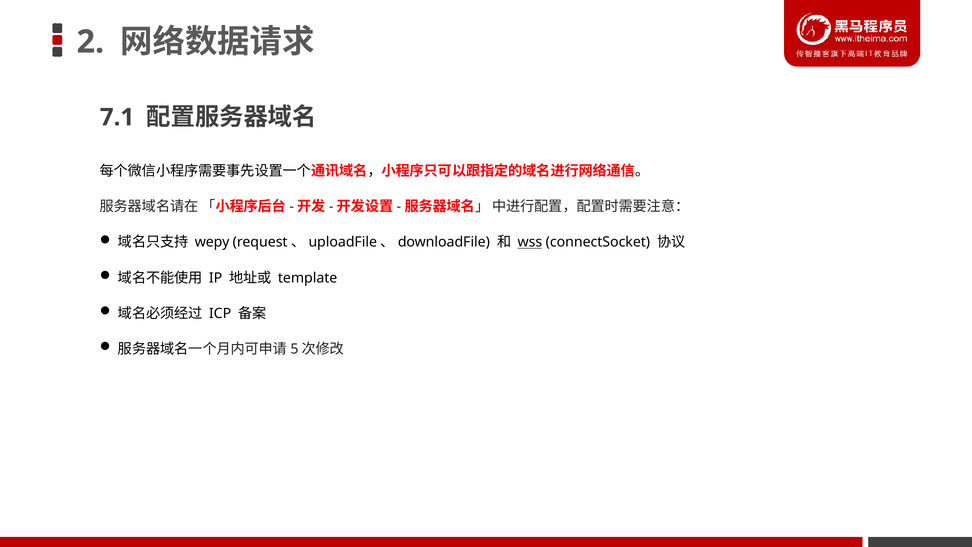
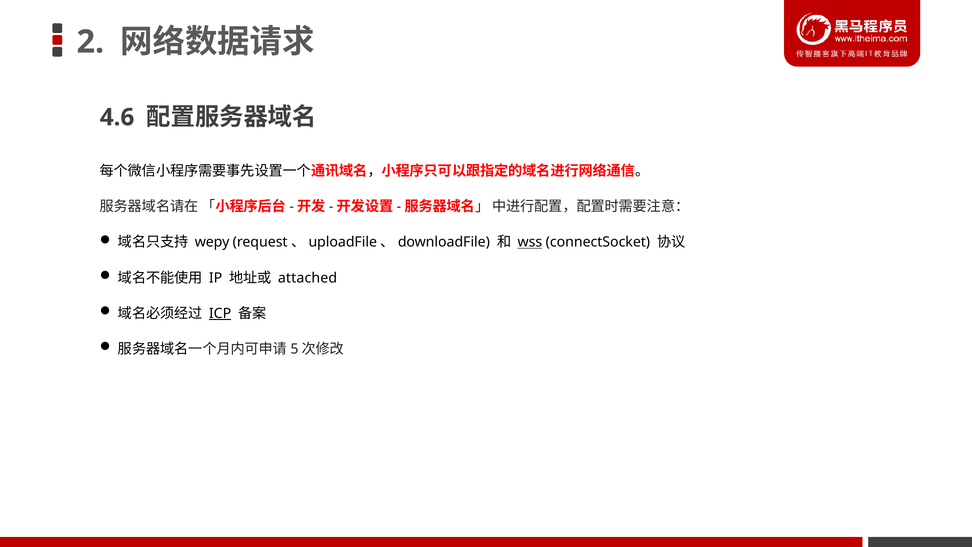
7.1: 7.1 -> 4.6 (117, 117)
template: template -> attached (308, 278)
ICP underline: none -> present (220, 313)
